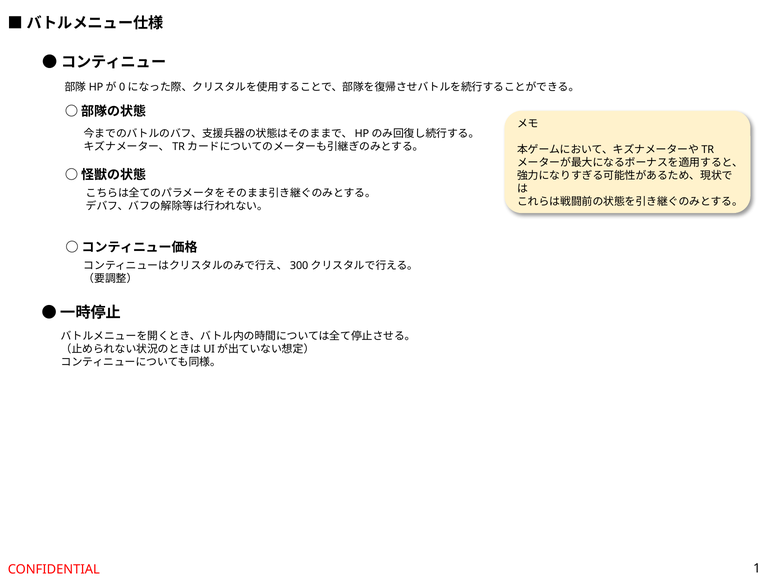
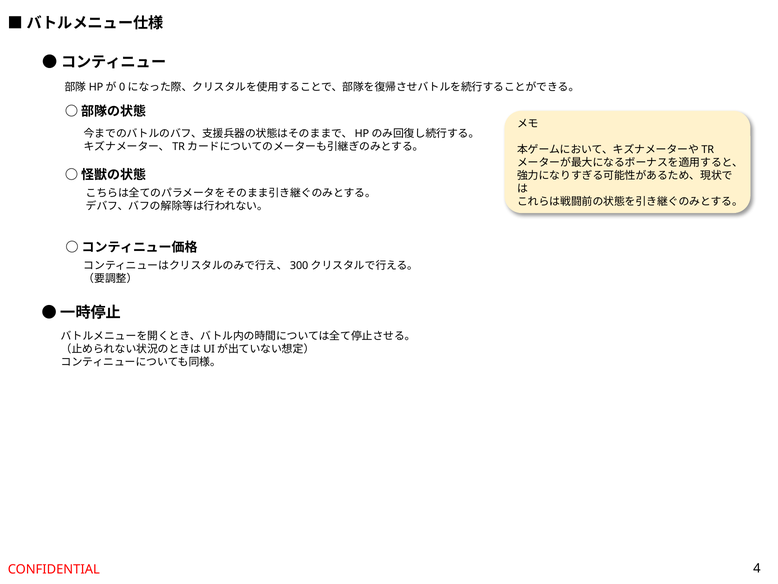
1: 1 -> 4 (757, 568)
